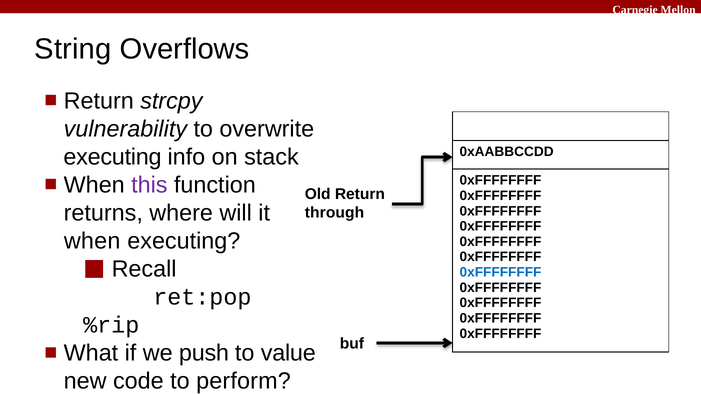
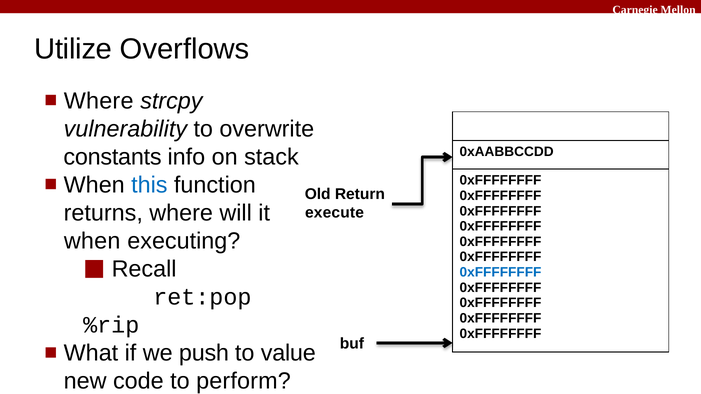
String: String -> Utilize (73, 49)
Return: Return -> Where (99, 101)
executing: executing -> constants (113, 157)
this colour: purple -> blue (149, 185)
through: through -> execute (334, 213)
